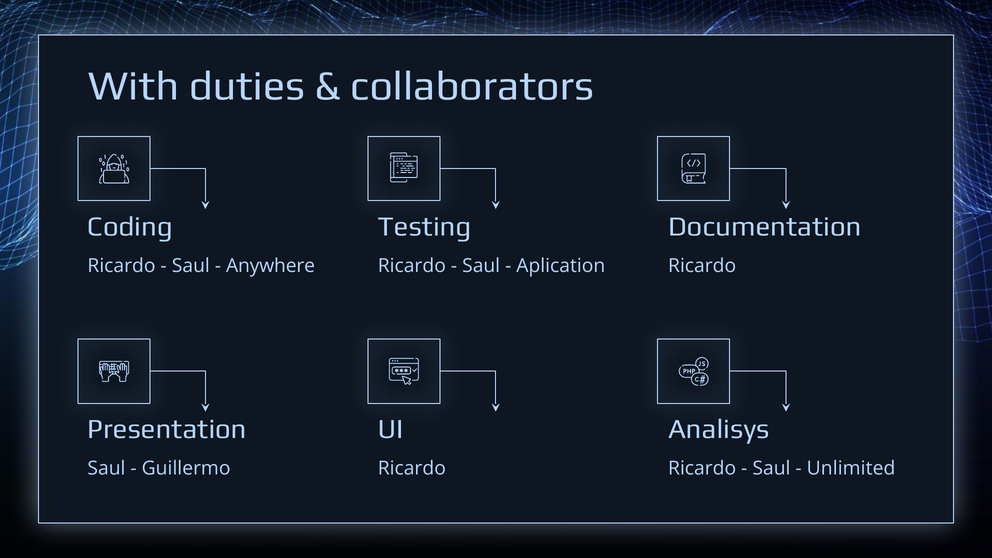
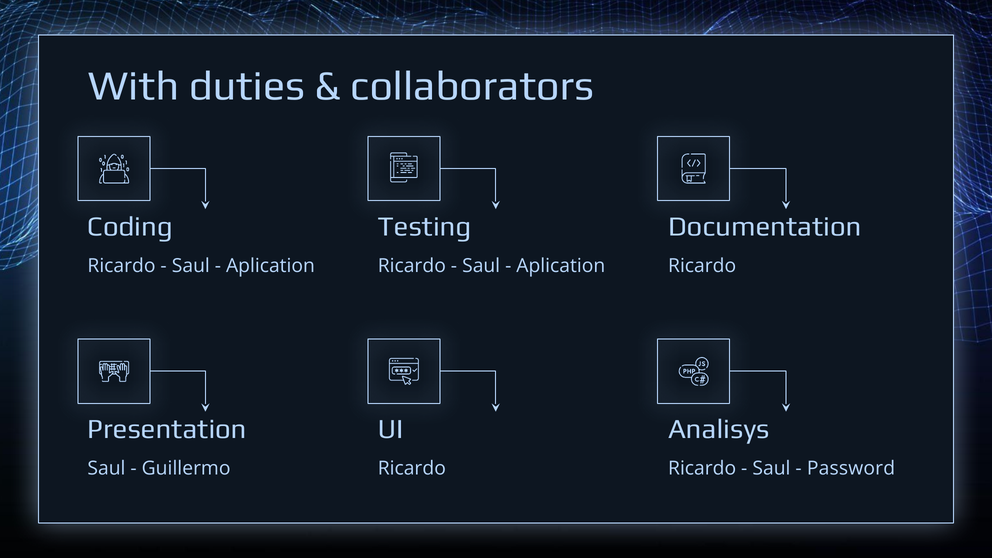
Anywhere: Anywhere -> Aplication (270, 266)
Unlimited: Unlimited -> Password (851, 468)
